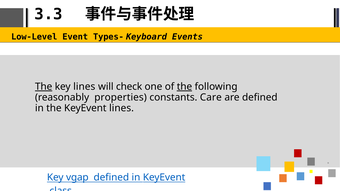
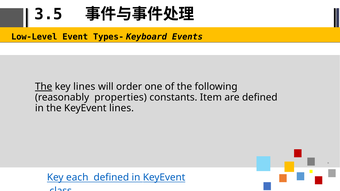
3.3: 3.3 -> 3.5 (48, 14)
check: check -> order (129, 87)
the underline: present -> none (184, 87)
Care: Care -> Item (211, 97)
vgap: vgap -> each (77, 178)
